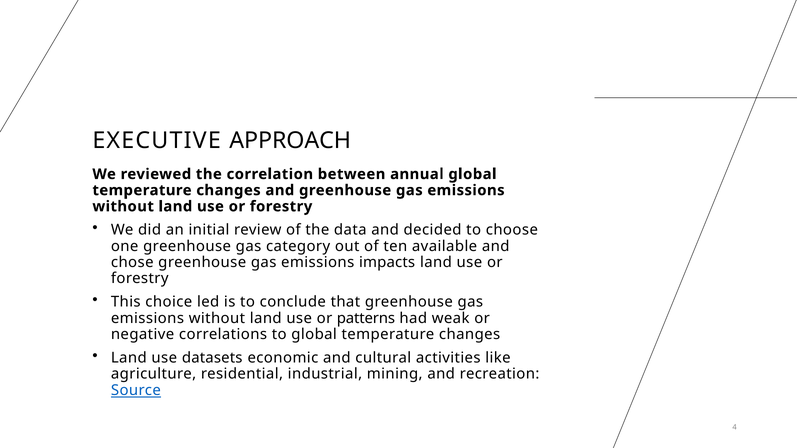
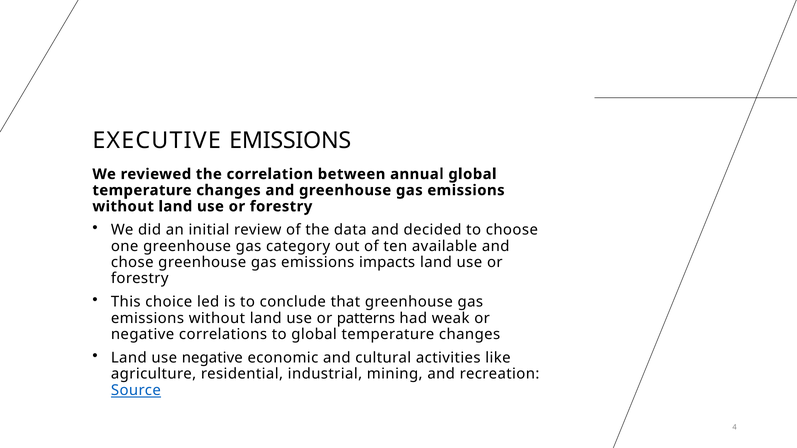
EXECUTIVE APPROACH: APPROACH -> EMISSIONS (290, 140)
use datasets: datasets -> negative (212, 358)
